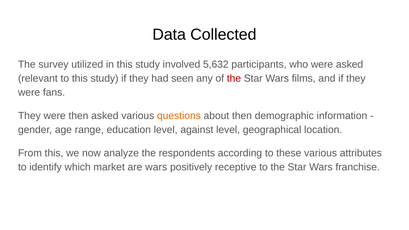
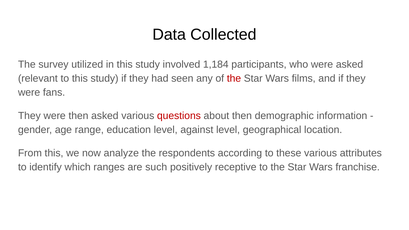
5,632: 5,632 -> 1,184 (216, 64)
questions colour: orange -> red (179, 116)
market: market -> ranges (109, 167)
are wars: wars -> such (156, 167)
